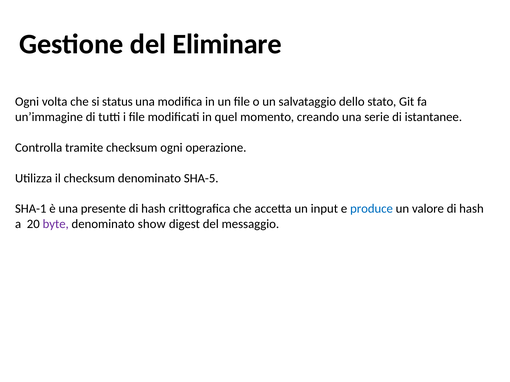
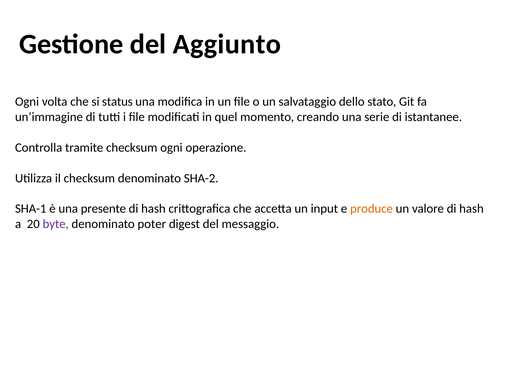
Eliminare: Eliminare -> Aggiunto (227, 44)
SHA-5: SHA-5 -> SHA-2 (201, 178)
produce colour: blue -> orange (371, 209)
show: show -> poter (152, 224)
